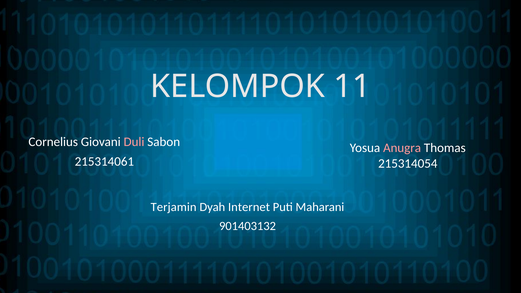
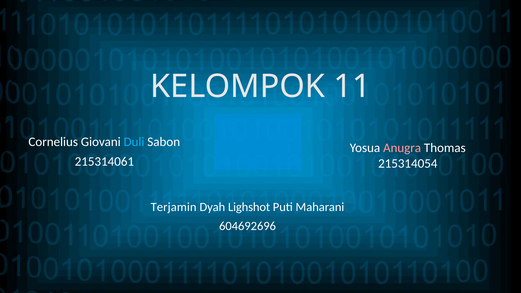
Duli colour: pink -> light blue (134, 142)
Internet: Internet -> Lighshot (249, 207)
901403132: 901403132 -> 604692696 (248, 226)
